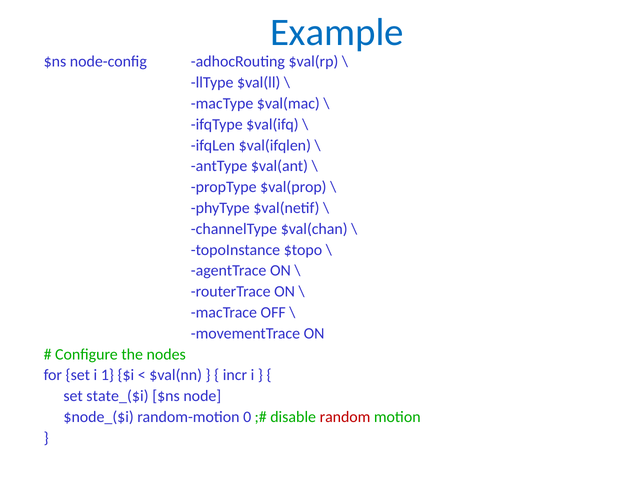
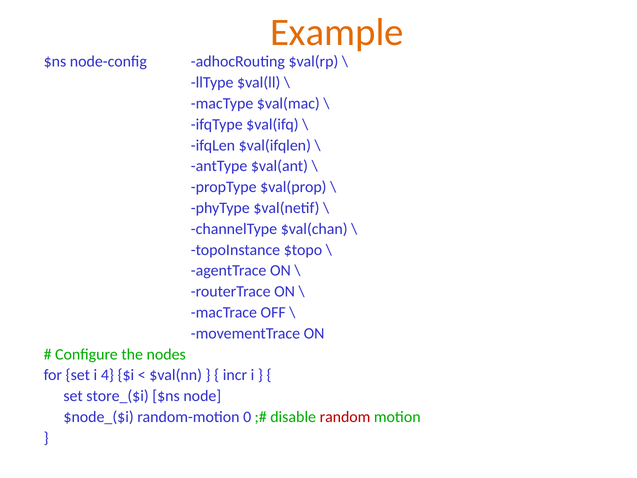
Example colour: blue -> orange (337, 33)
1: 1 -> 4 (107, 375)
state_($i: state_($i -> store_($i (118, 396)
